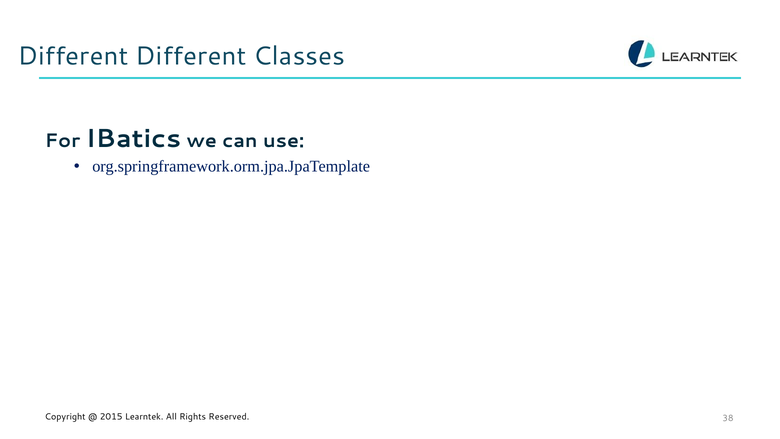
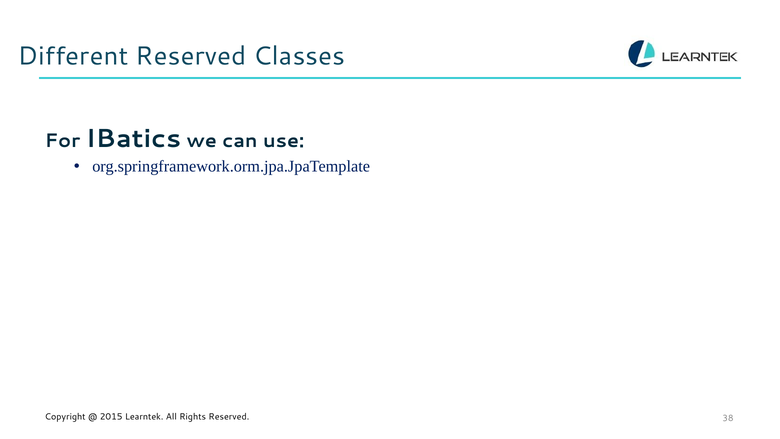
Different Different: Different -> Reserved (191, 56)
